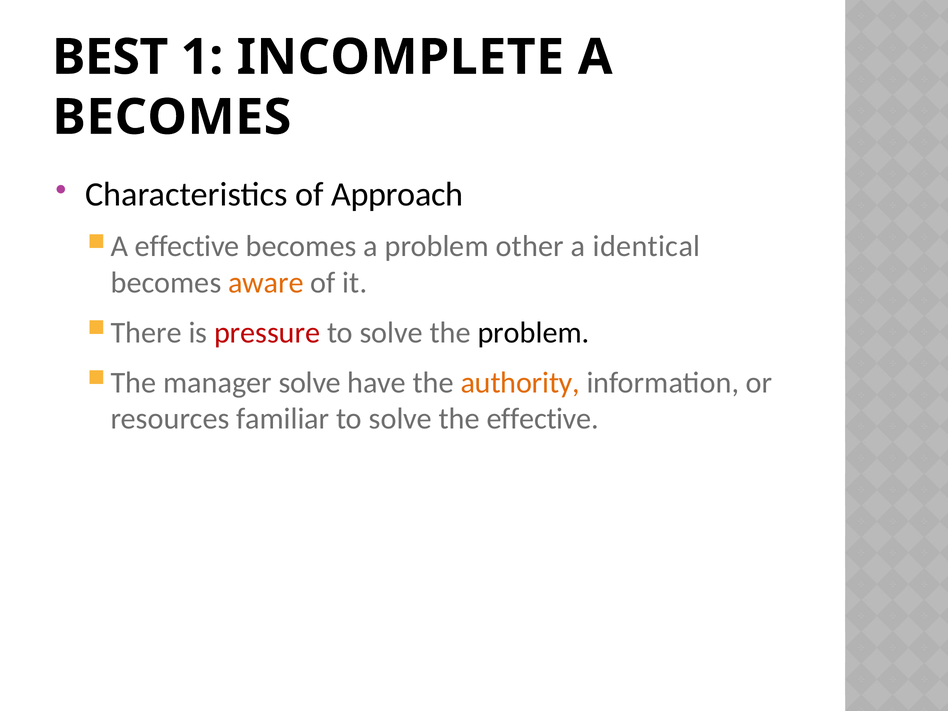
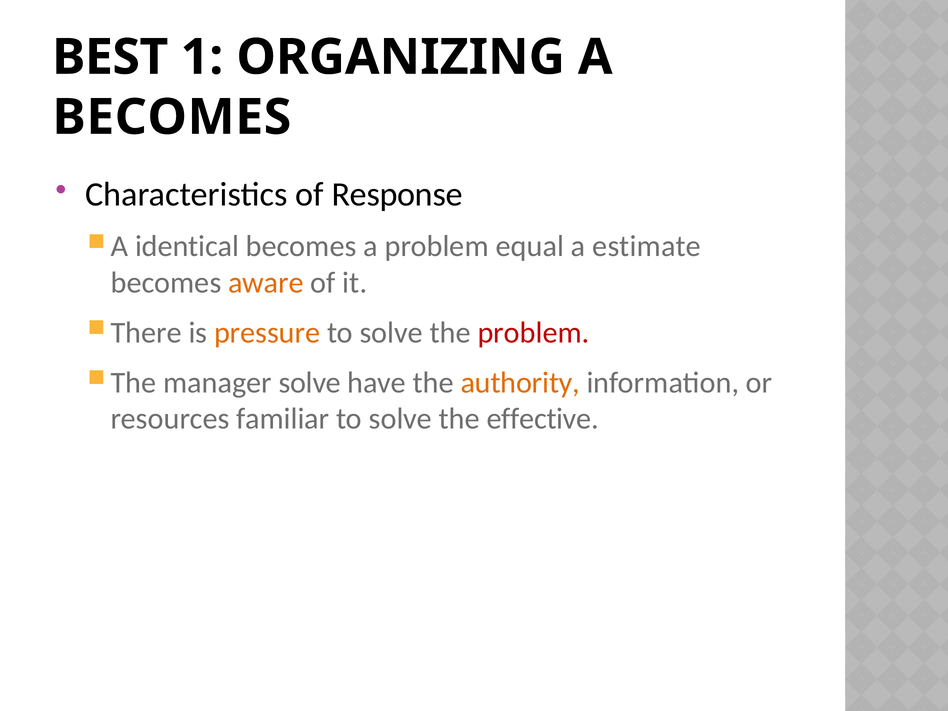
INCOMPLETE: INCOMPLETE -> ORGANIZING (401, 57)
Approach: Approach -> Response (397, 194)
effective: effective -> identical (187, 246)
other: other -> equal (530, 246)
identical: identical -> estimate (647, 246)
pressure colour: red -> orange (267, 333)
problem colour: black -> red (533, 333)
